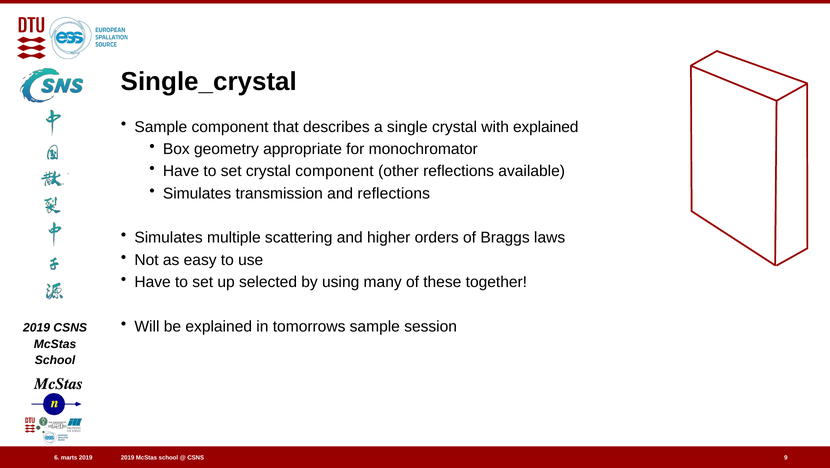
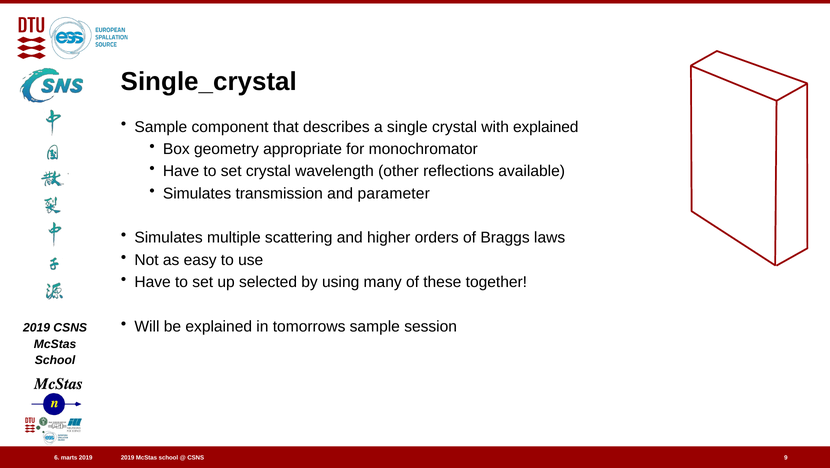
crystal component: component -> wavelength (335, 171)
and reflections: reflections -> parameter (394, 193)
